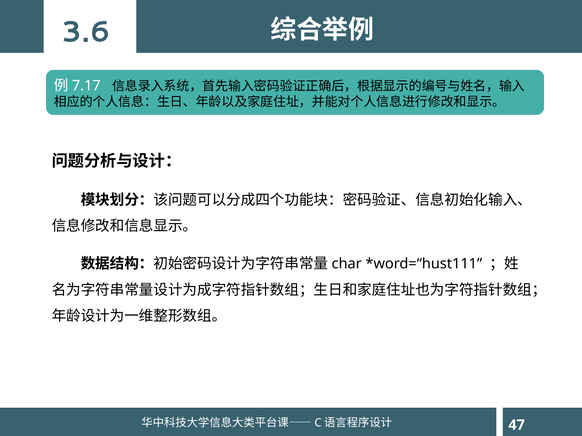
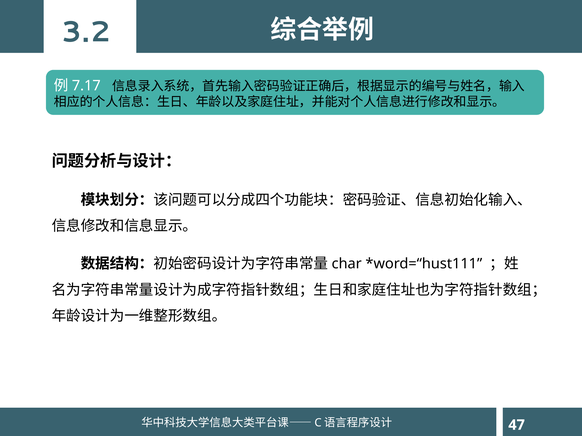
3.6: 3.6 -> 3.2 (86, 32)
